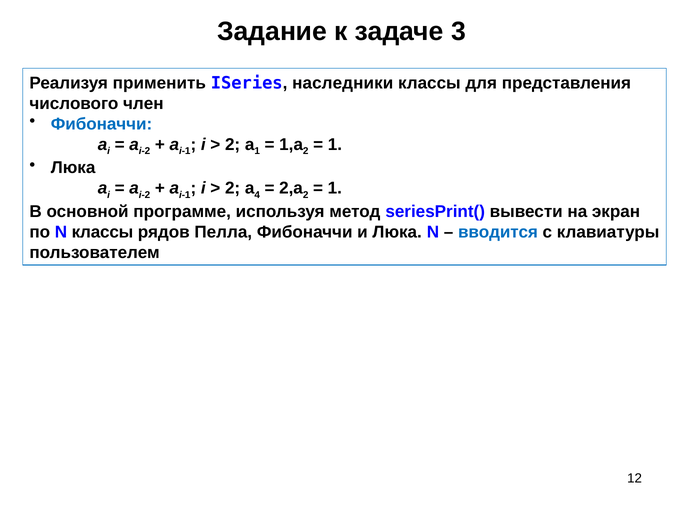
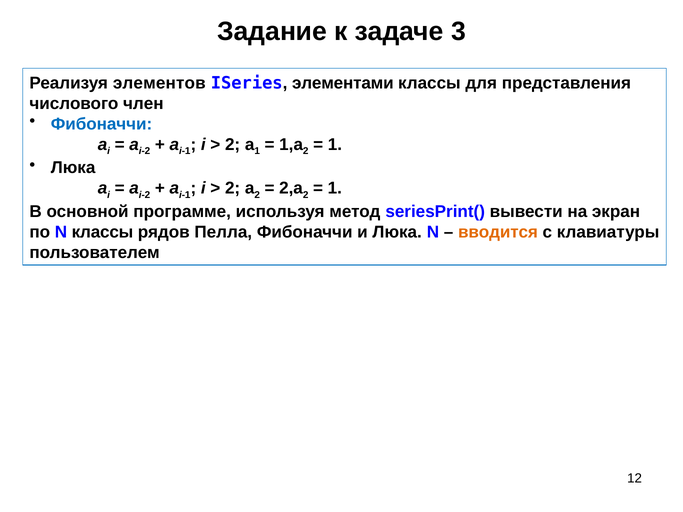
применить: применить -> элементов (159, 83)
наследники: наследники -> элементами (343, 83)
4: 4 -> 2 (257, 195)
вводится colour: blue -> orange (498, 232)
